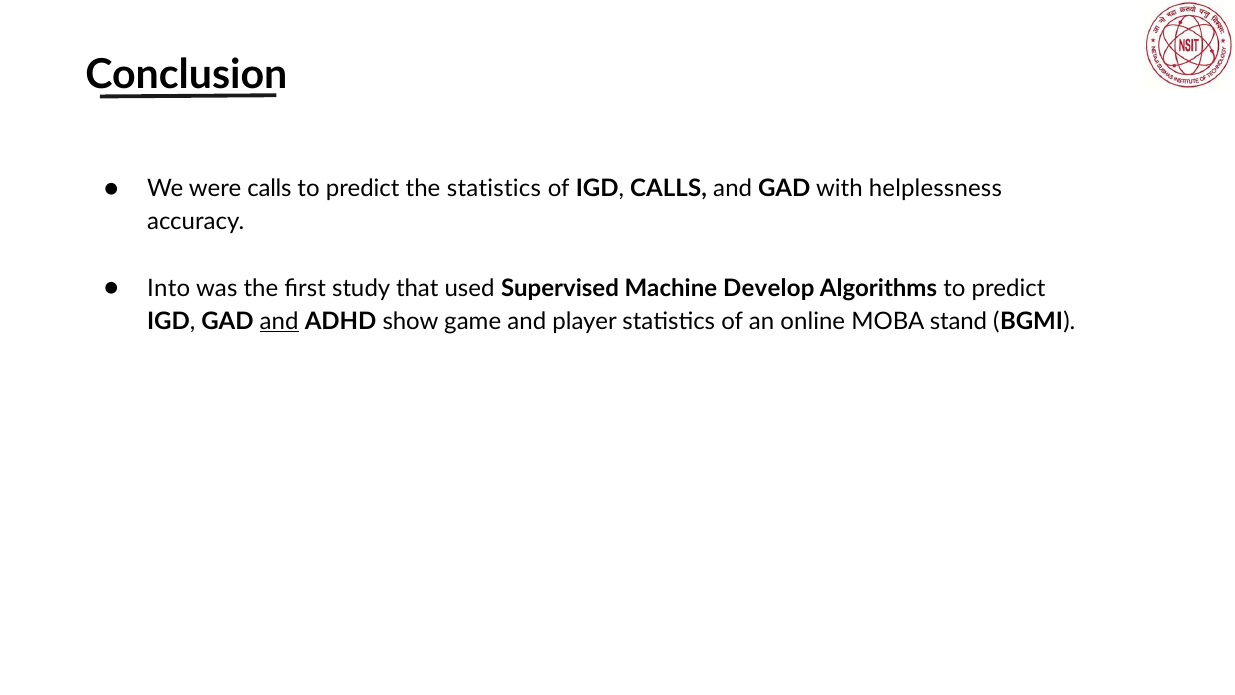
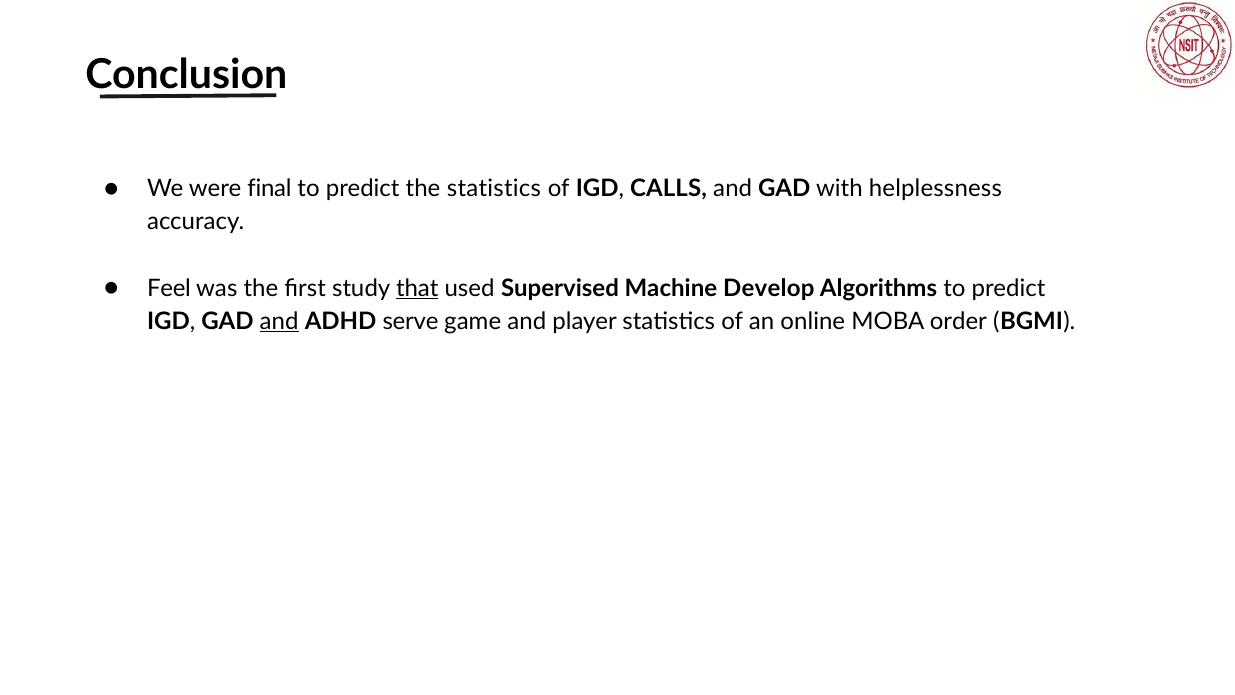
were calls: calls -> final (269, 188)
Into: Into -> Feel (169, 288)
that underline: none -> present (417, 288)
show: show -> serve (411, 321)
stand: stand -> order (958, 321)
